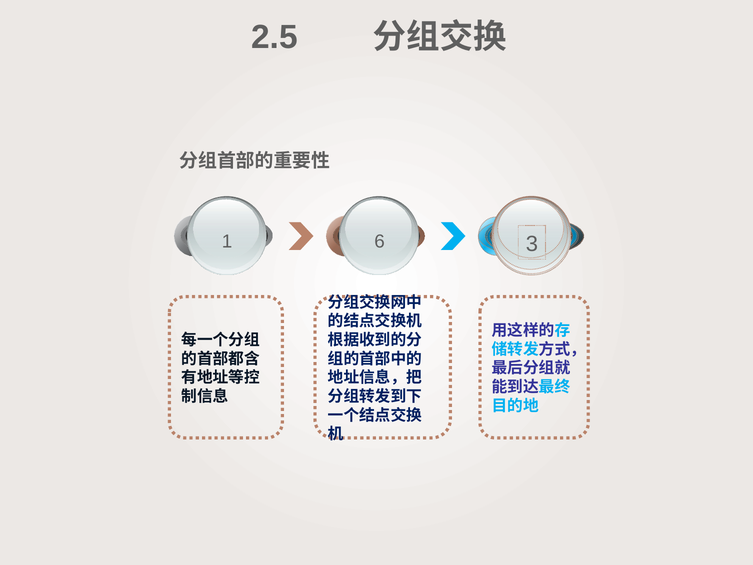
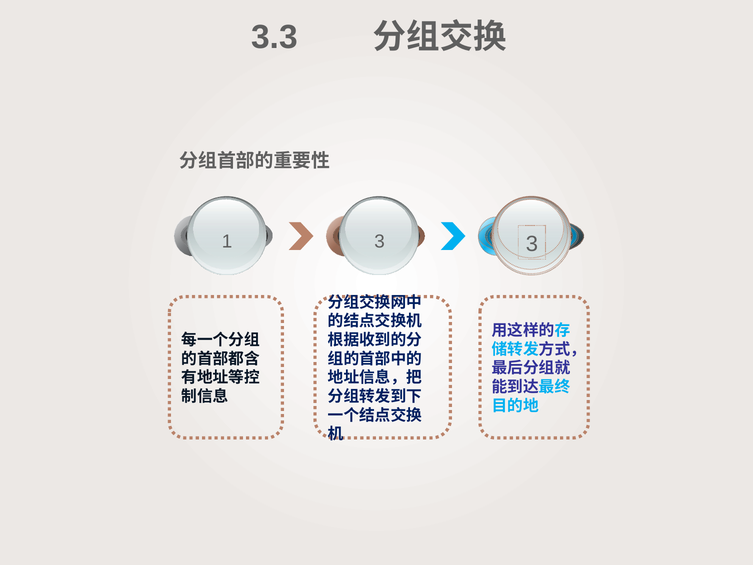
2.5: 2.5 -> 3.3 (274, 37)
1 6: 6 -> 3 (380, 242)
